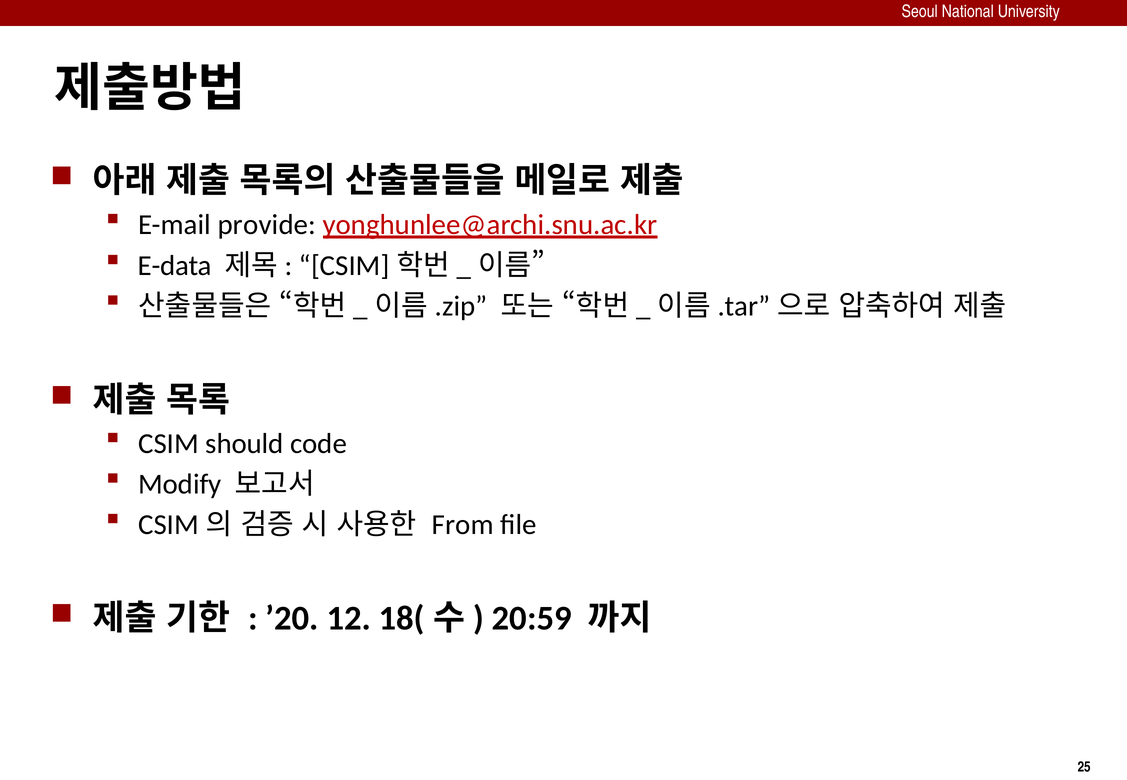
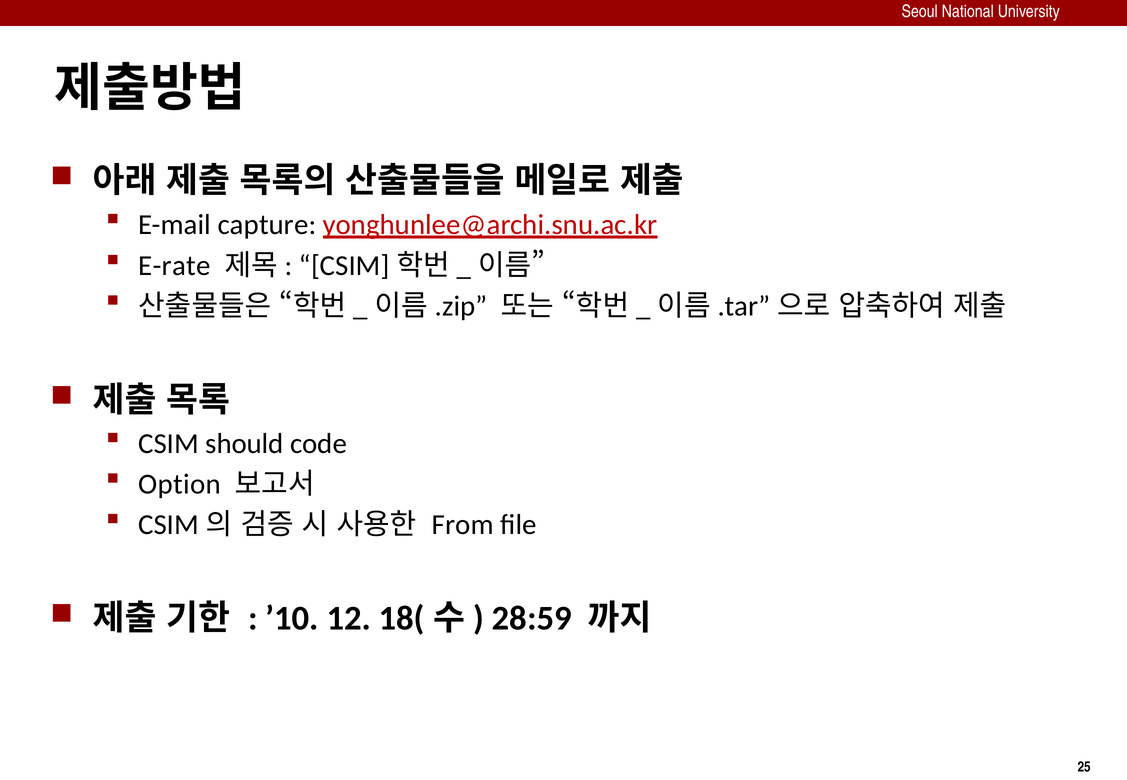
provide: provide -> capture (267, 225)
E-data: E-data -> E-rate (175, 266)
Modify: Modify -> Option (180, 484)
’20: ’20 -> ’10 (292, 619)
20:59: 20:59 -> 28:59 (532, 619)
